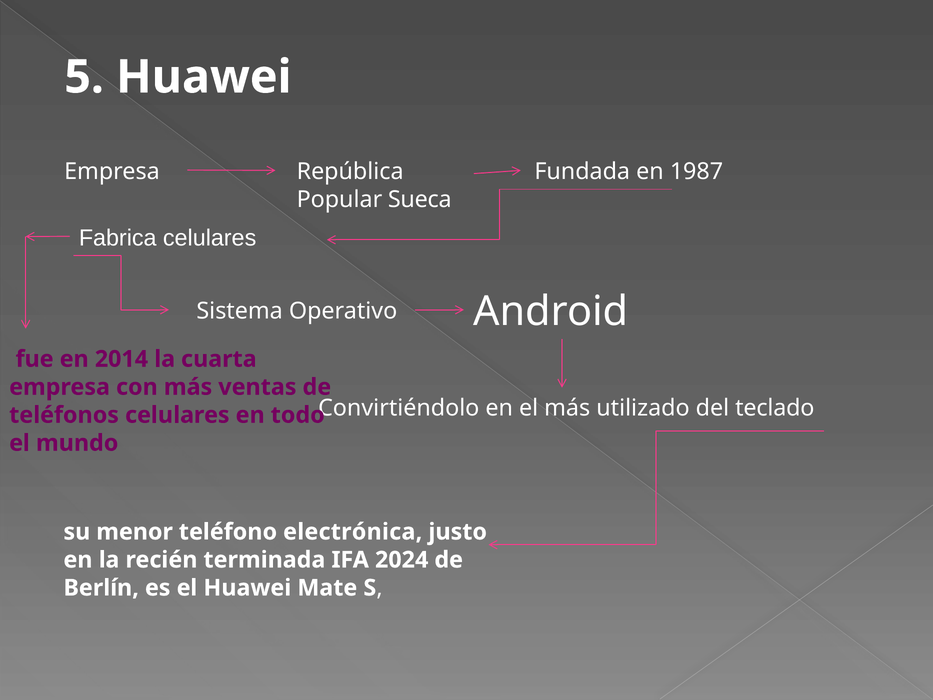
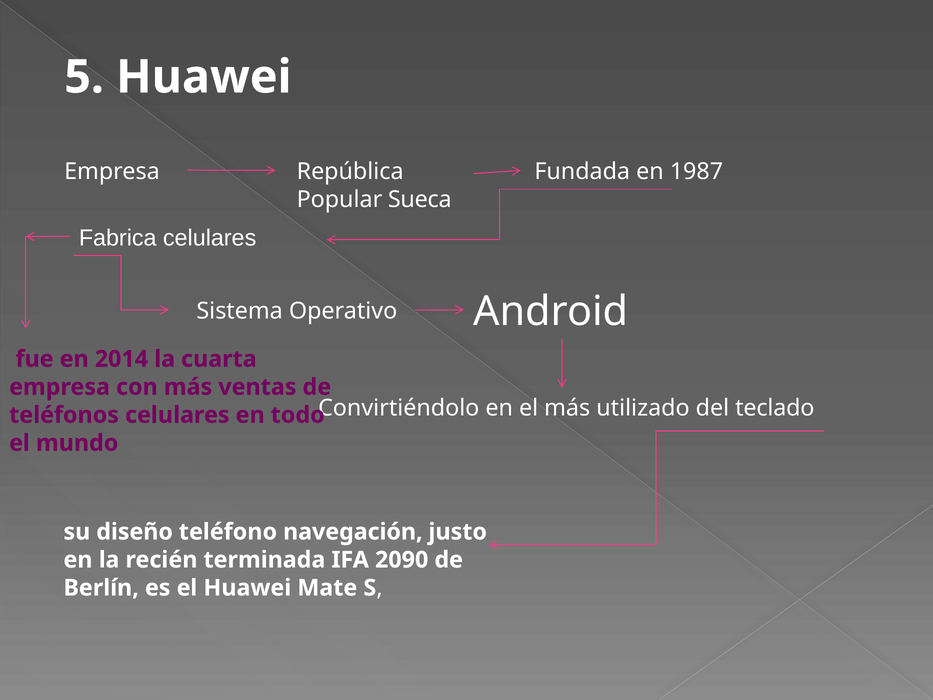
menor: menor -> diseño (135, 532)
electrónica: electrónica -> navegación (353, 532)
2024: 2024 -> 2090 (402, 560)
